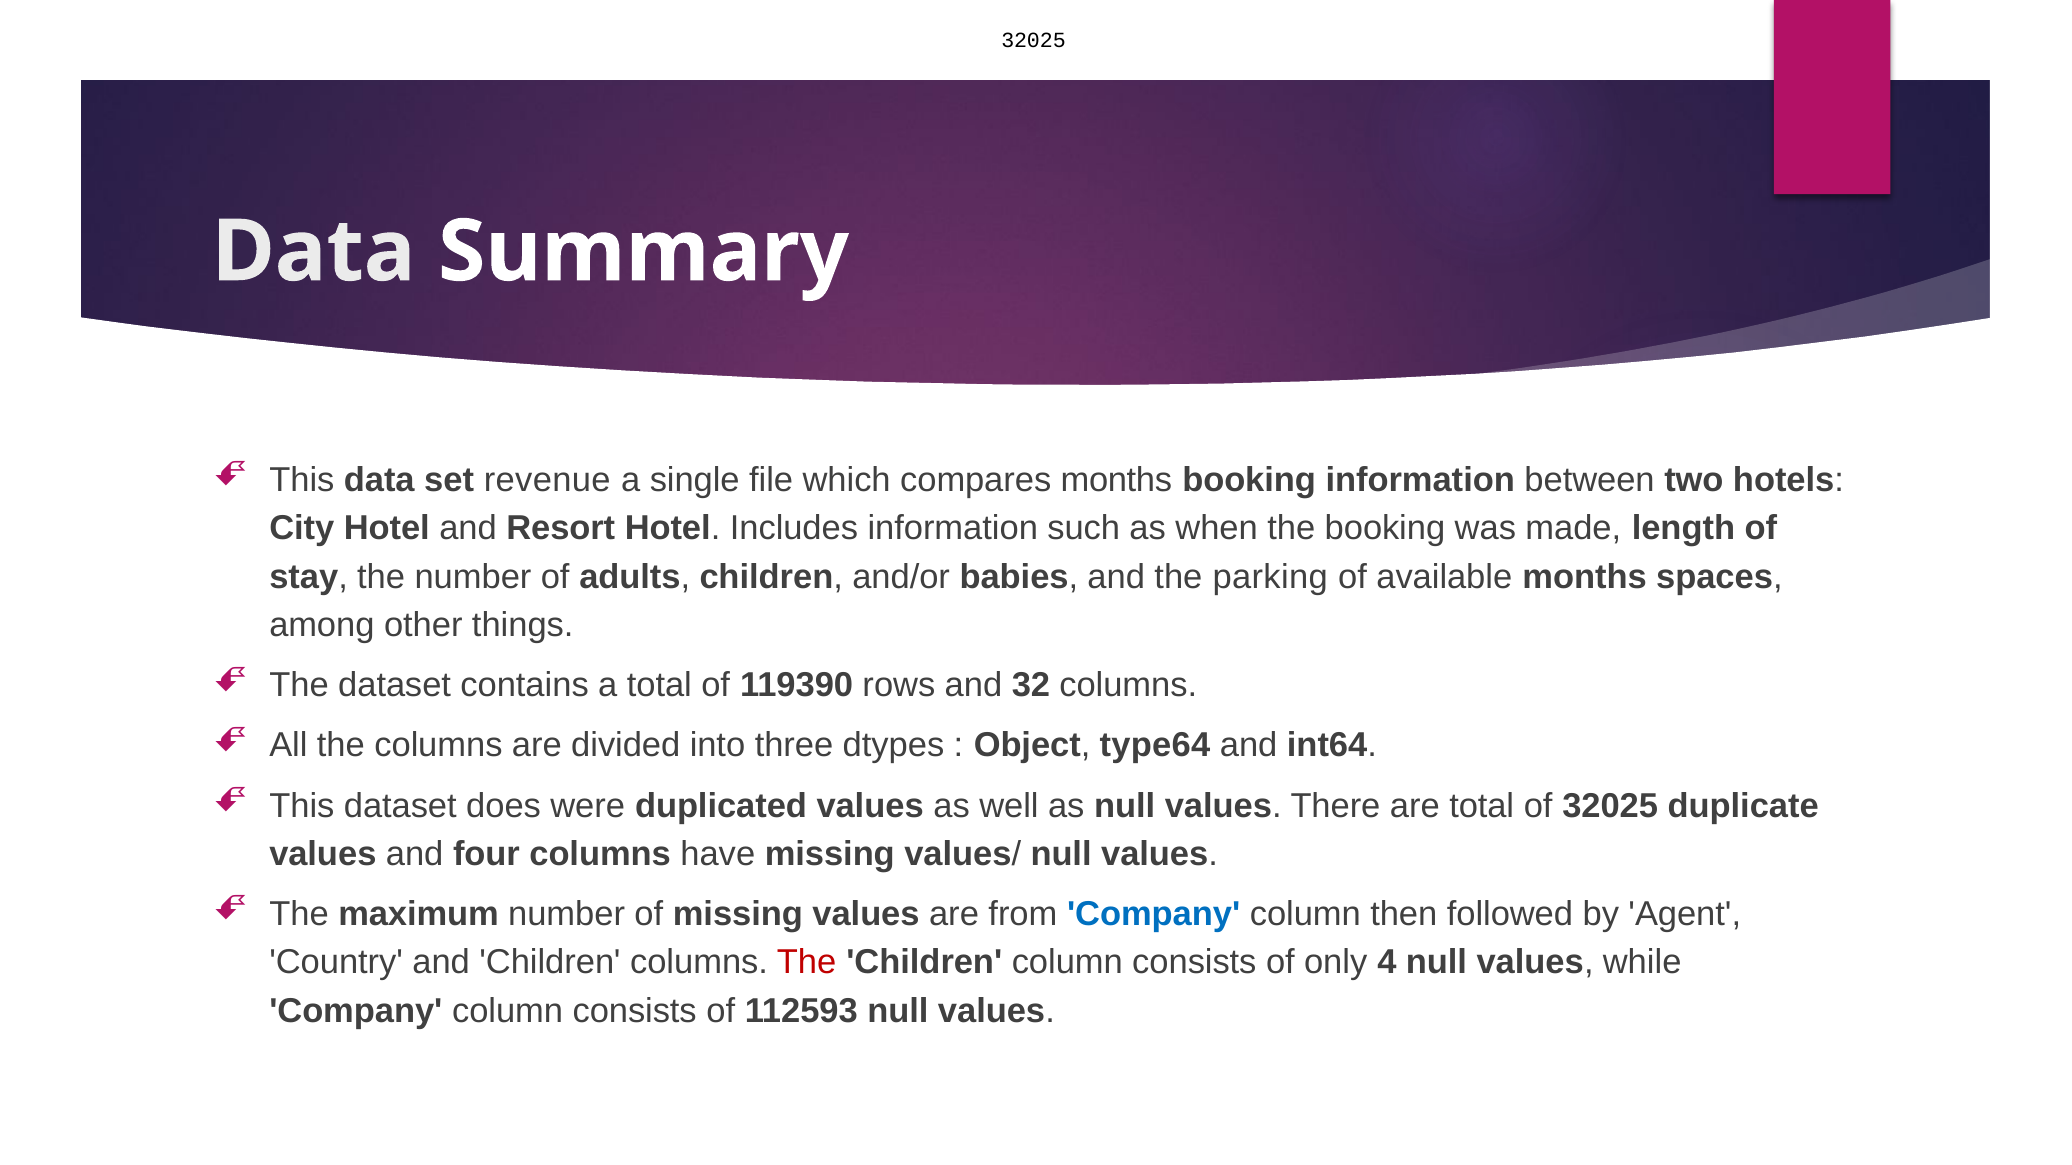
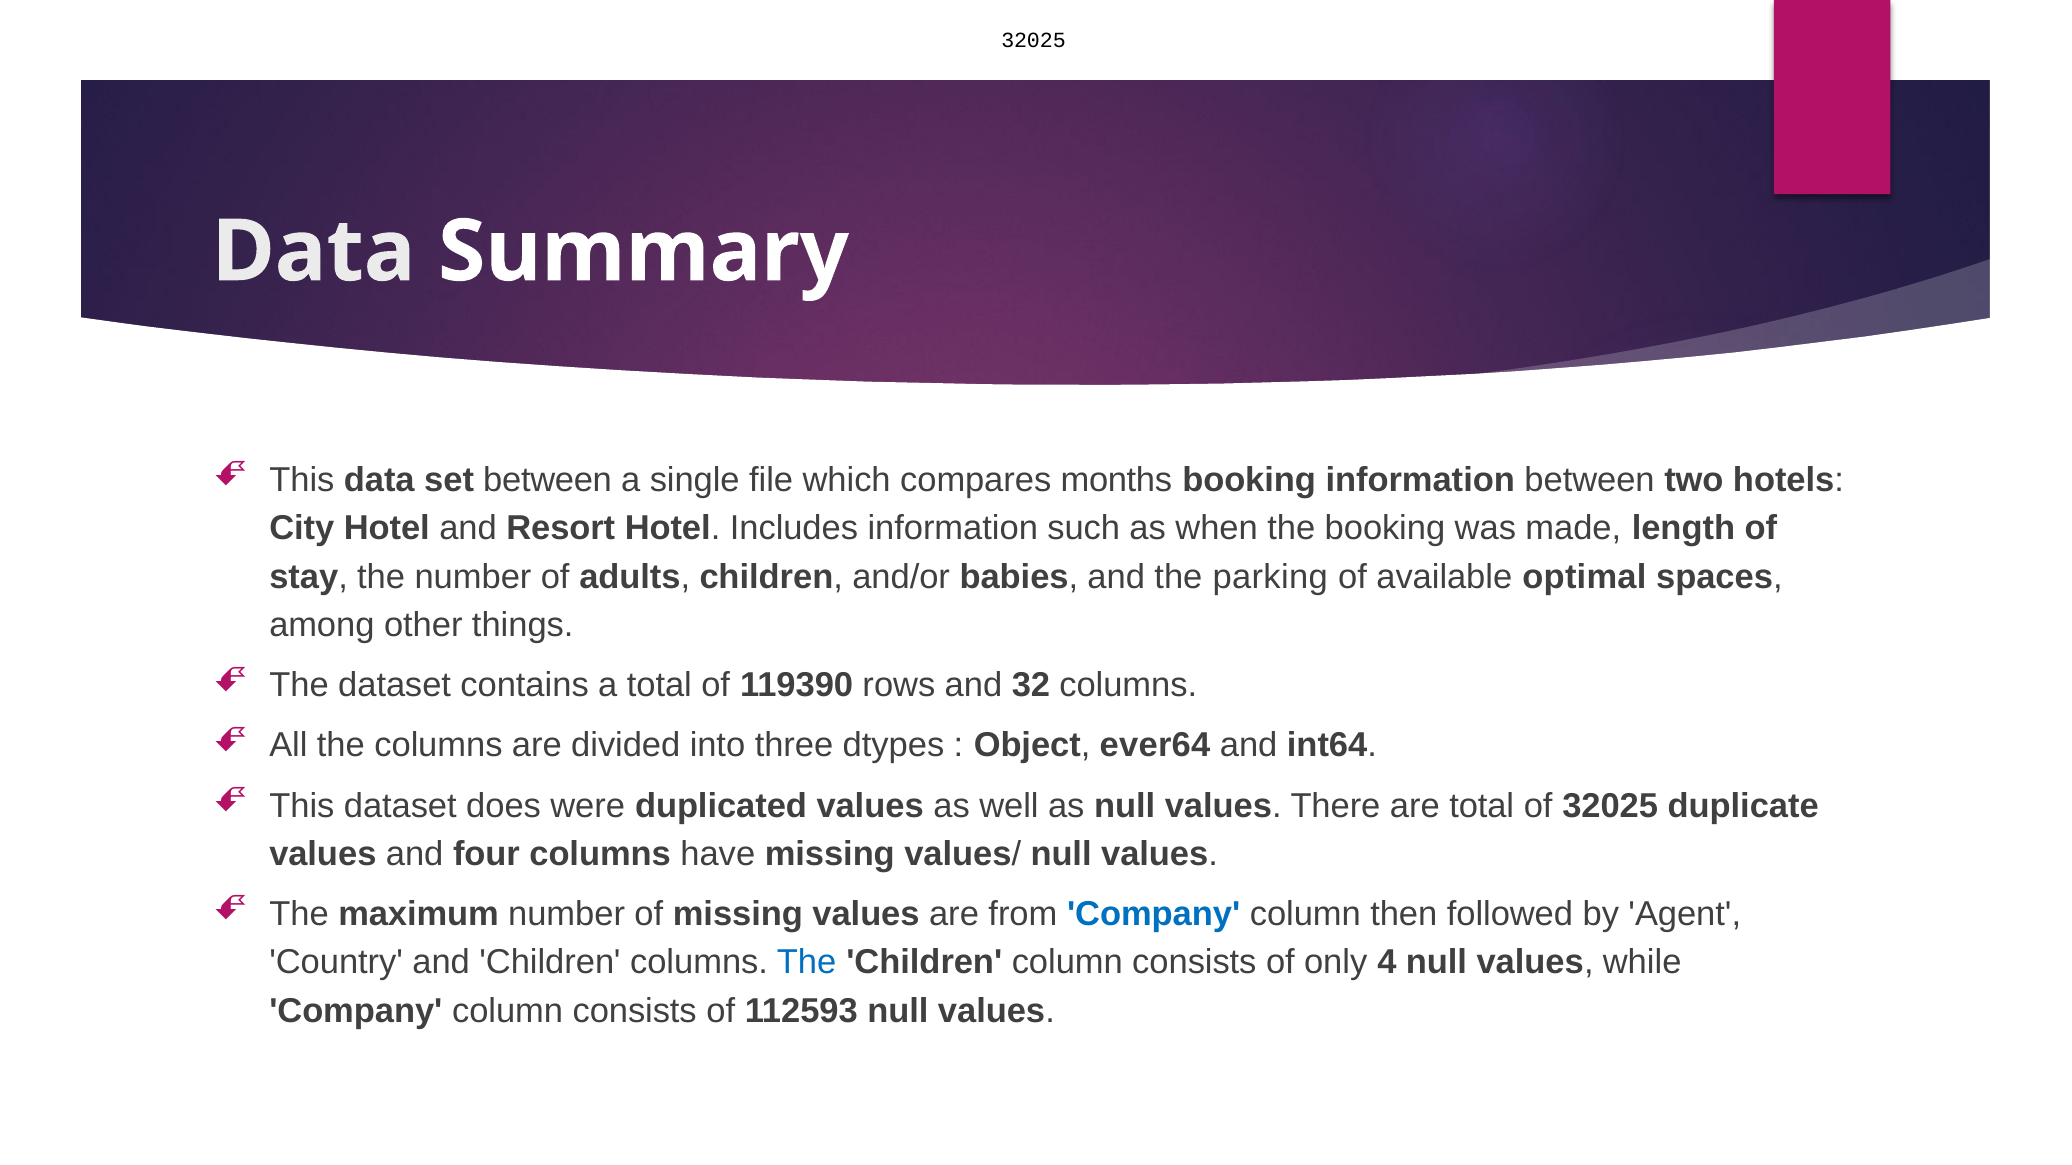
set revenue: revenue -> between (548, 480)
available months: months -> optimal (1584, 577)
type64: type64 -> ever64 (1155, 746)
The colour: red -> blue (807, 963)
